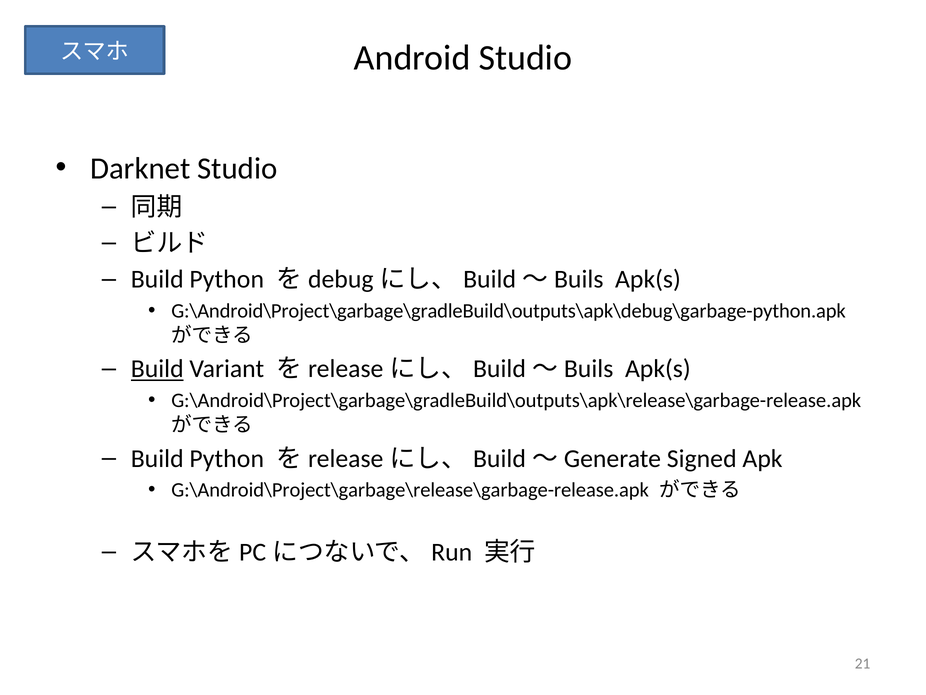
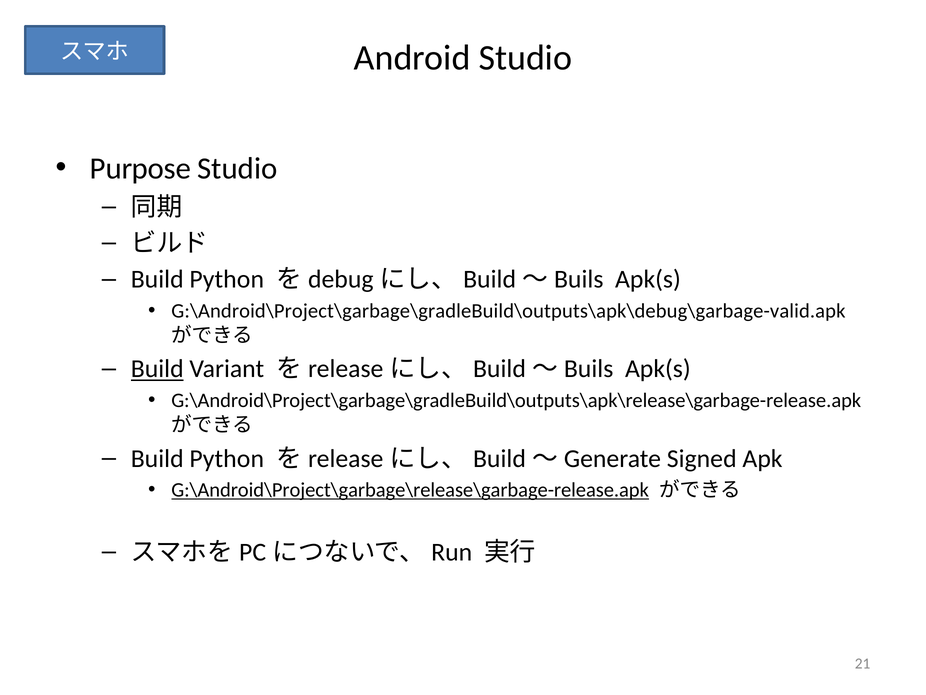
Darknet: Darknet -> Purpose (140, 168)
G:\Android\Project\garbage\gradleBuild\outputs\apk\debug\garbage-python.apk: G:\Android\Project\garbage\gradleBuild\outputs\apk\debug\garbage-python.apk -> G:\Android\Project\garbage\gradleBuild\outputs\apk\debug\garbage-valid.apk (508, 311)
G:\Android\Project\garbage\release\garbage-release.apk underline: none -> present (410, 490)
